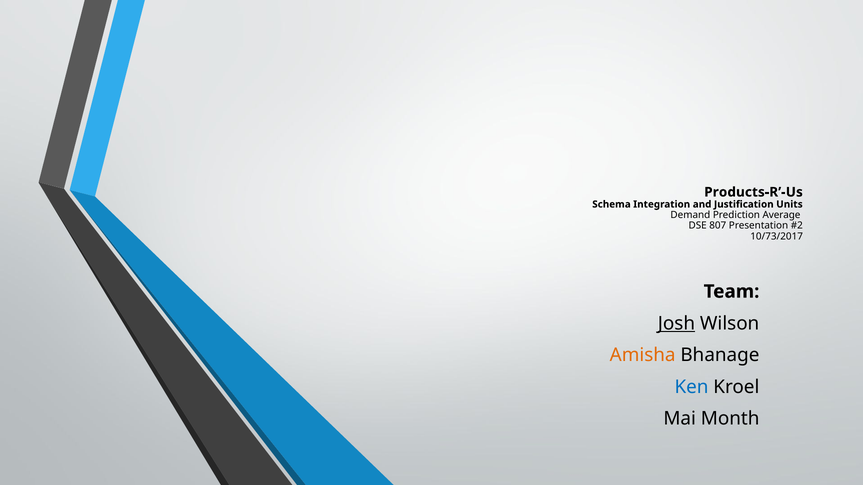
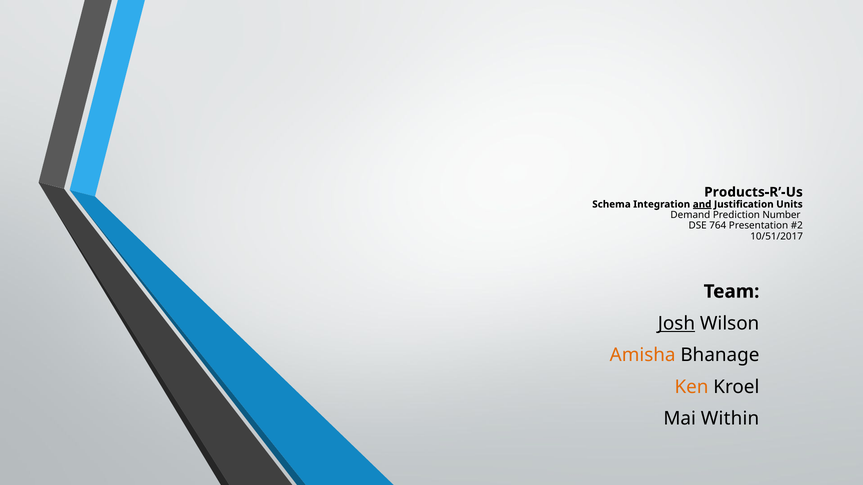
and underline: none -> present (702, 204)
Average: Average -> Number (781, 215)
807: 807 -> 764 (718, 226)
10/73/2017: 10/73/2017 -> 10/51/2017 (777, 236)
Ken colour: blue -> orange (692, 387)
Month: Month -> Within (730, 419)
